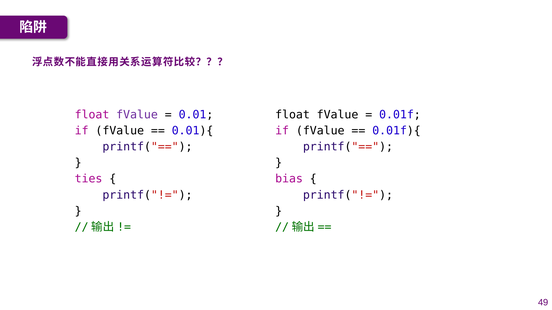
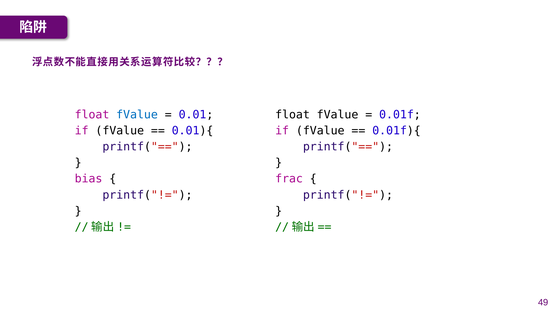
fValue colour: purple -> blue (137, 115)
ties: ties -> bias (89, 179)
bias: bias -> frac (289, 179)
